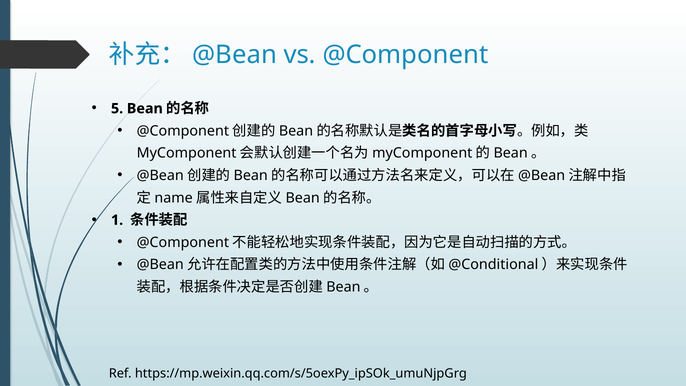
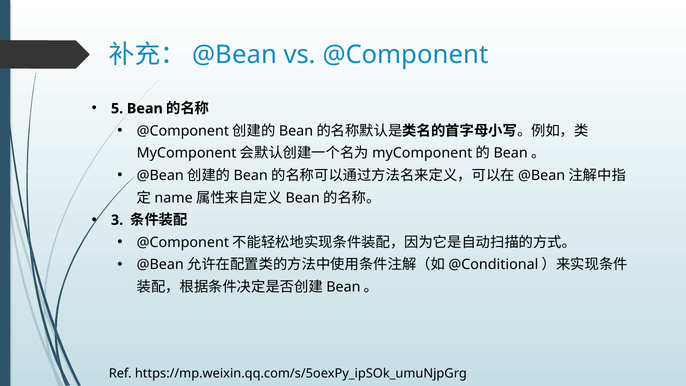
1: 1 -> 3 (117, 220)
